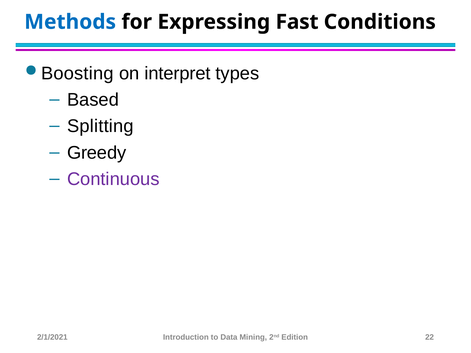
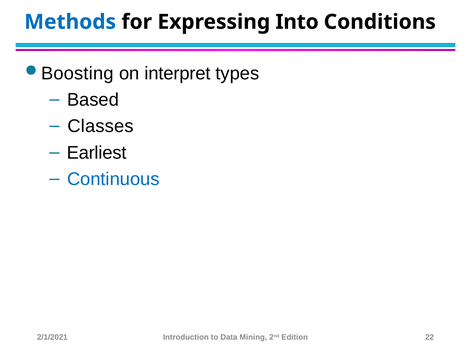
Fast: Fast -> Into (297, 22)
Splitting: Splitting -> Classes (100, 126)
Greedy: Greedy -> Earliest (97, 153)
Continuous colour: purple -> blue (113, 179)
